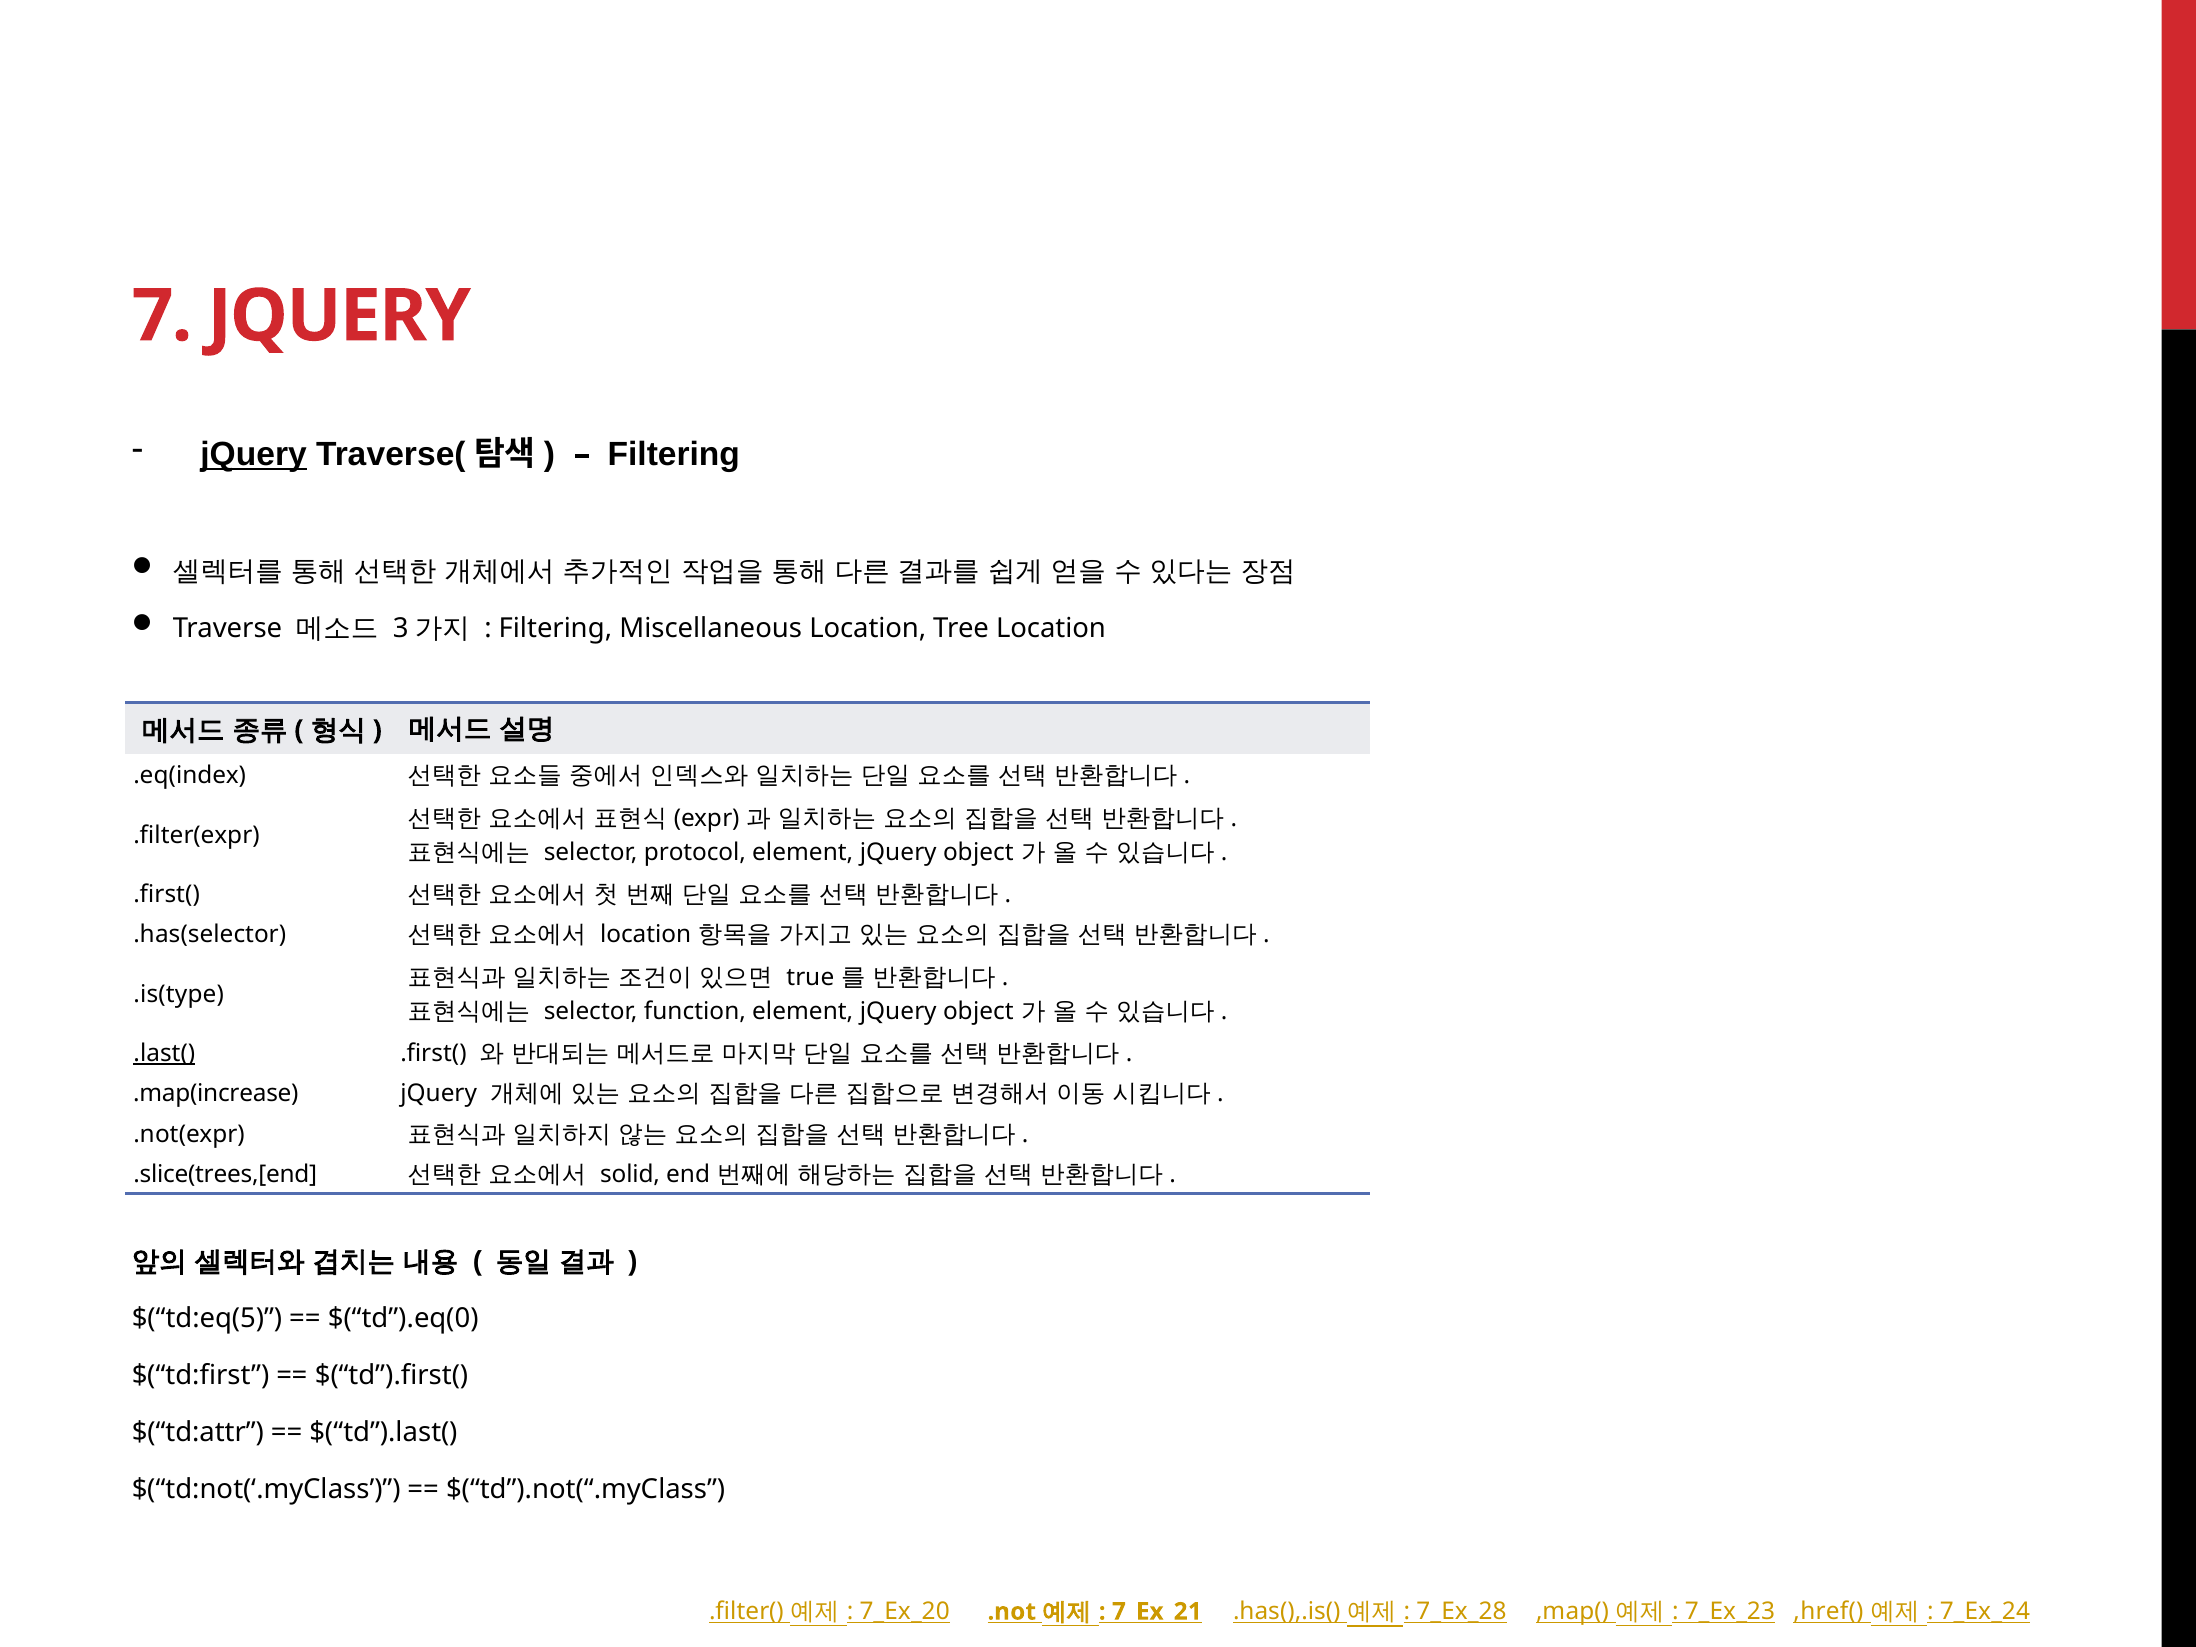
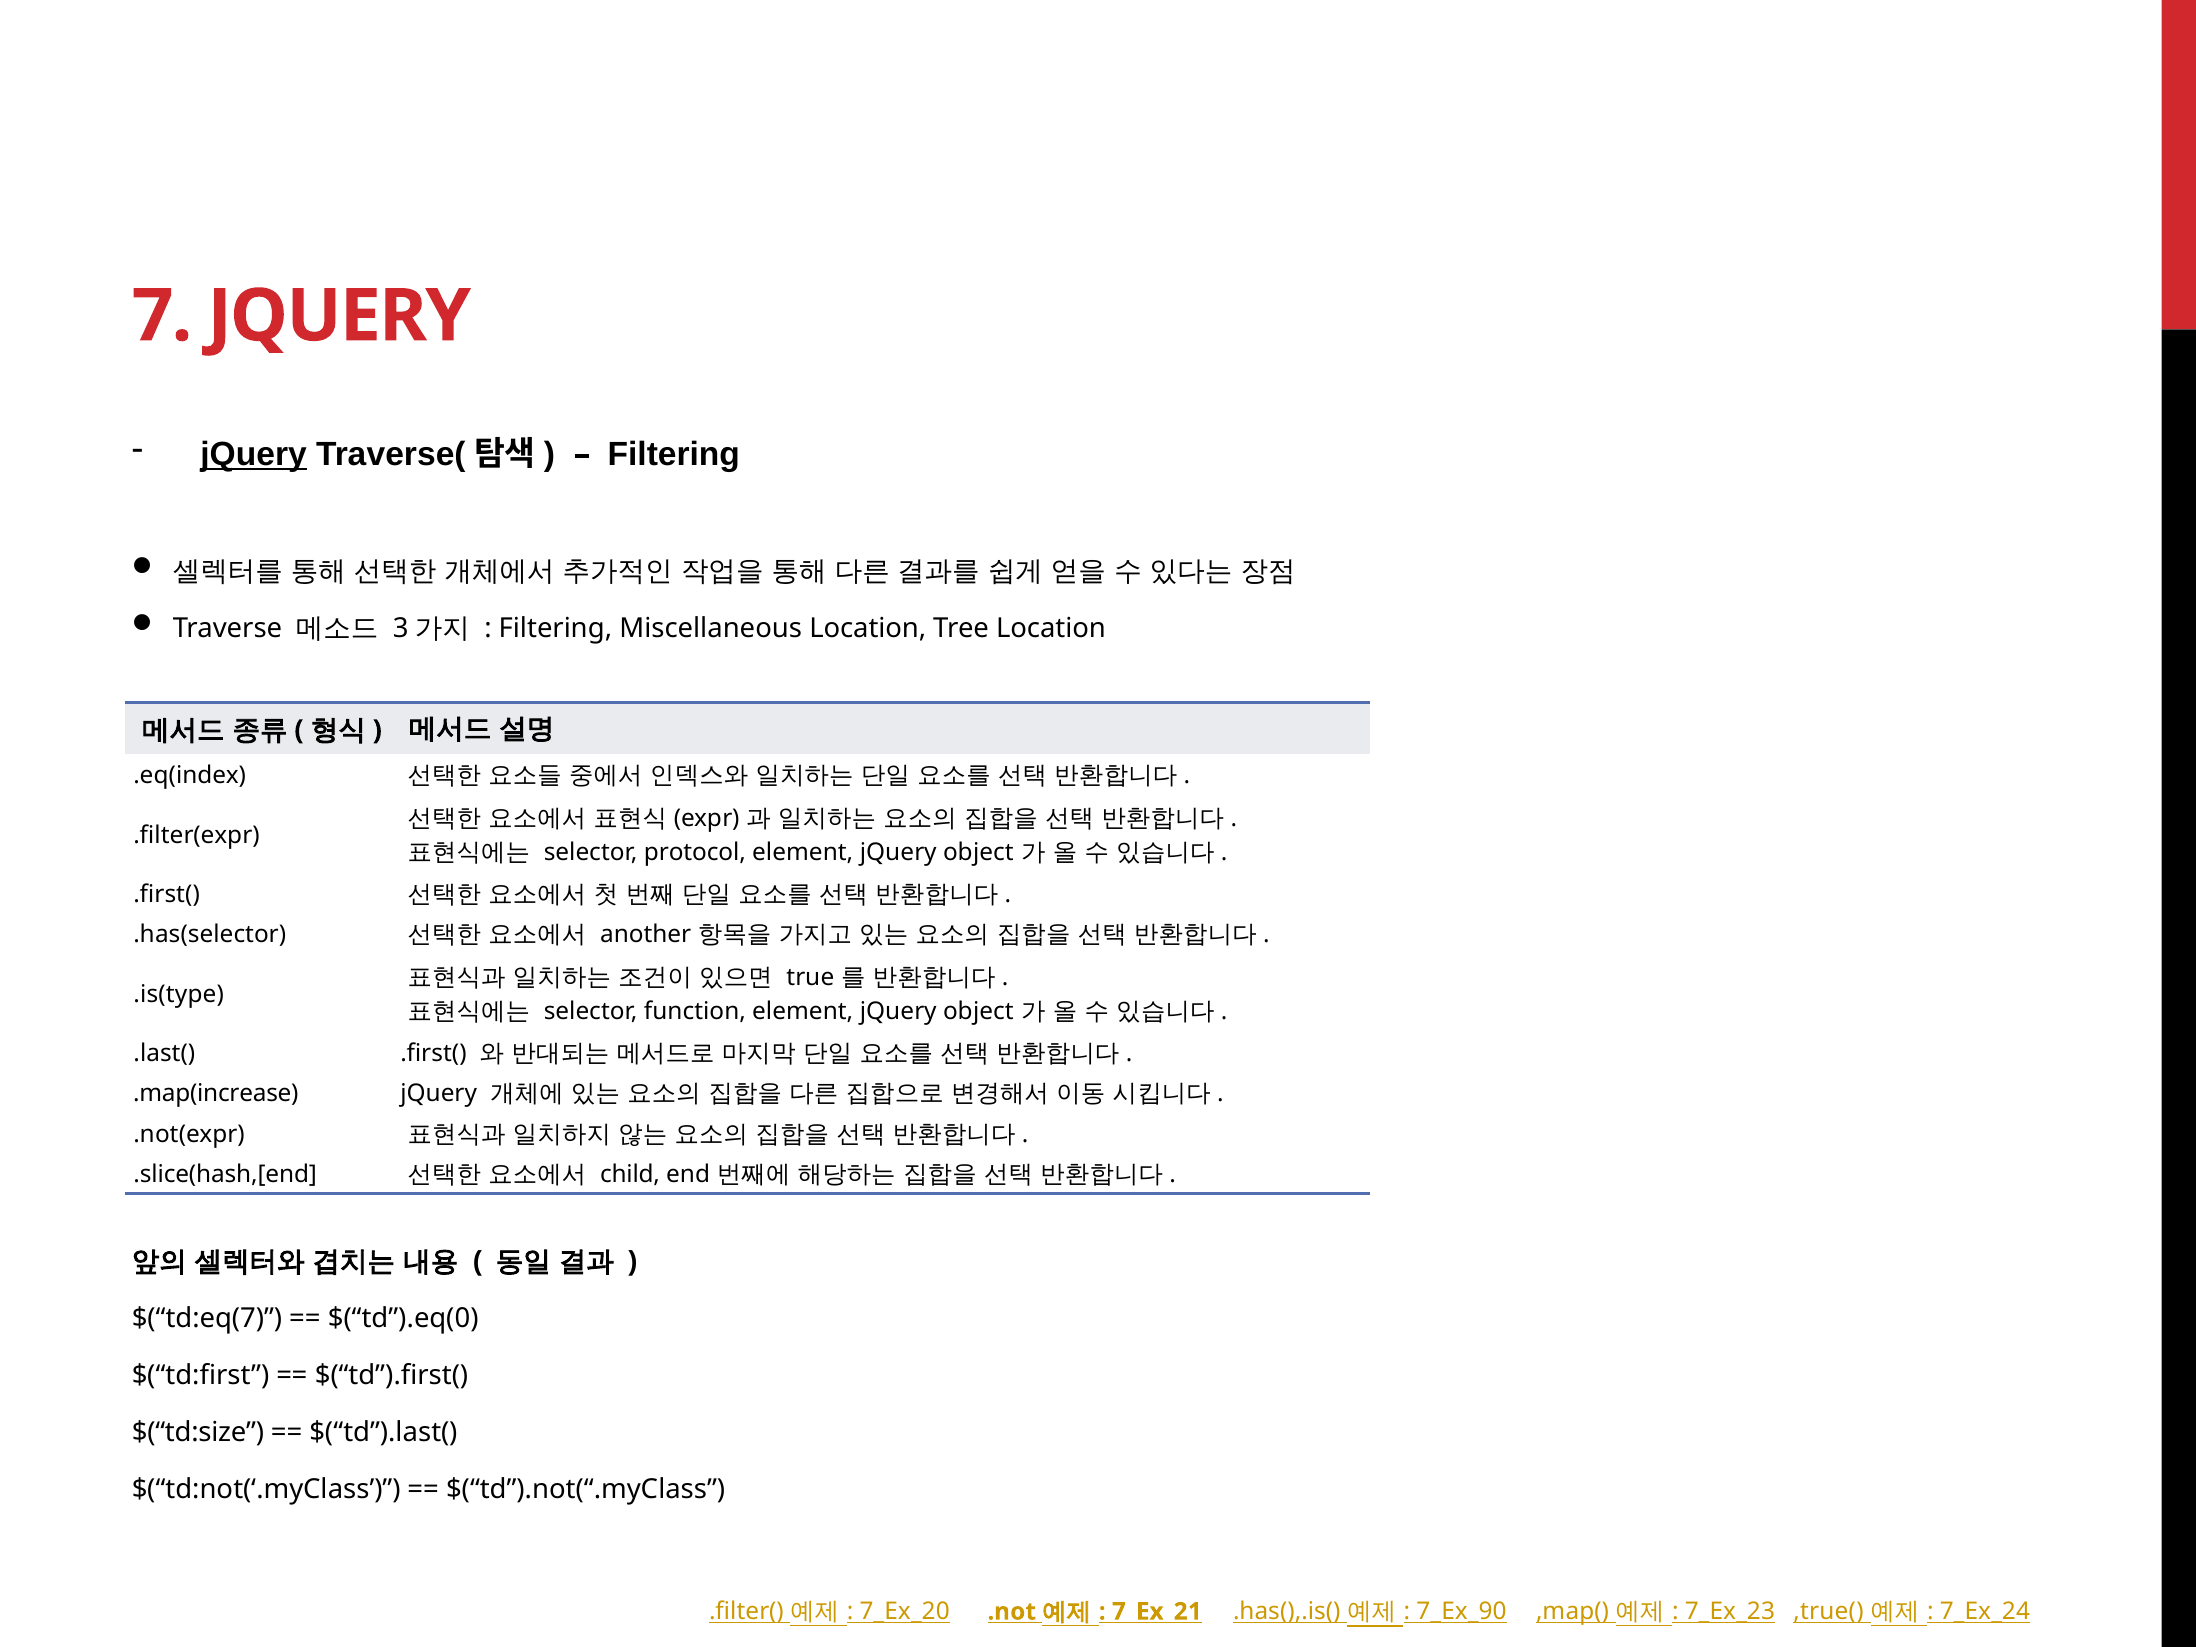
location: location -> another (646, 935)
.last( underline: present -> none (164, 1054)
.slice(trees,[end: .slice(trees,[end -> .slice(hash,[end (225, 1175)
solid: solid -> child (630, 1175)
$(“td:eq(5: $(“td:eq(5 -> $(“td:eq(7 (207, 1318)
$(“td:attr: $(“td:attr -> $(“td:size (198, 1432)
,href(: ,href( -> ,true( (1828, 1612)
7_Ex_28: 7_Ex_28 -> 7_Ex_90 (1462, 1612)
